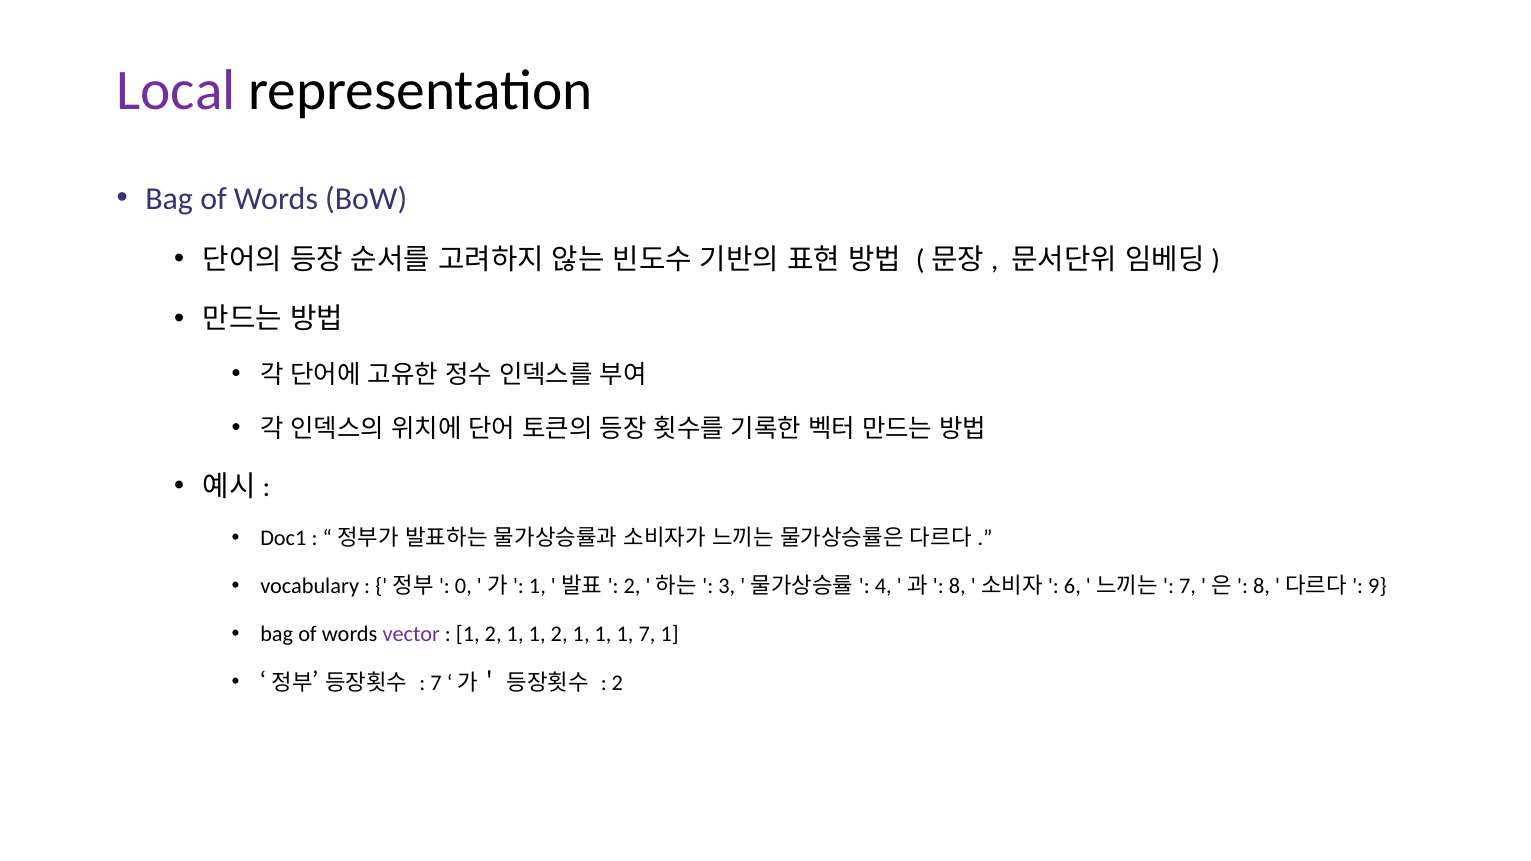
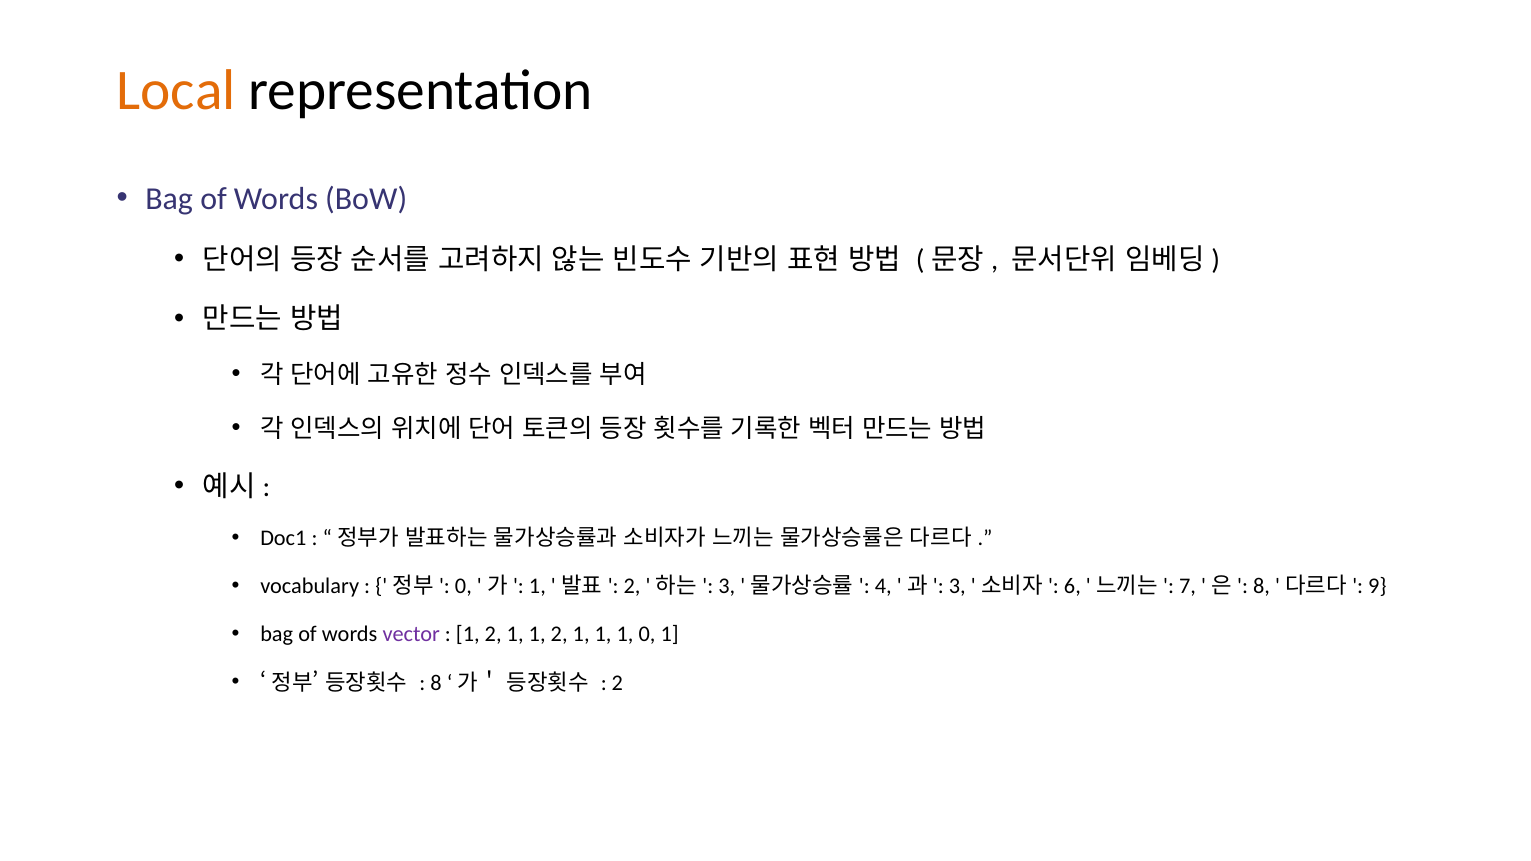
Local colour: purple -> orange (176, 91)
8: 8 -> 3 (957, 587)
1 7: 7 -> 0 (647, 635)
7: 7 -> 8 (436, 683)
